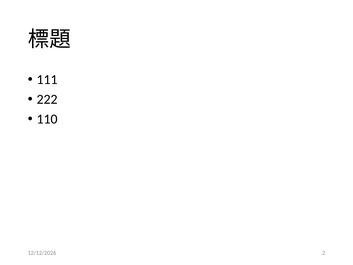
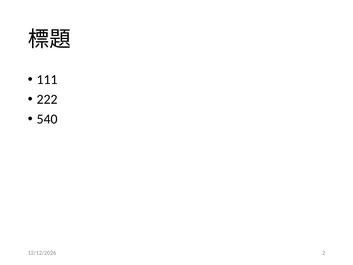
110: 110 -> 540 (47, 119)
